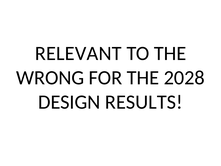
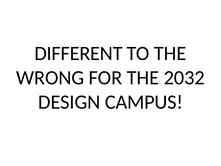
RELEVANT: RELEVANT -> DIFFERENT (78, 53)
2028: 2028 -> 2032 (184, 78)
RESULTS: RESULTS -> CAMPUS (144, 102)
